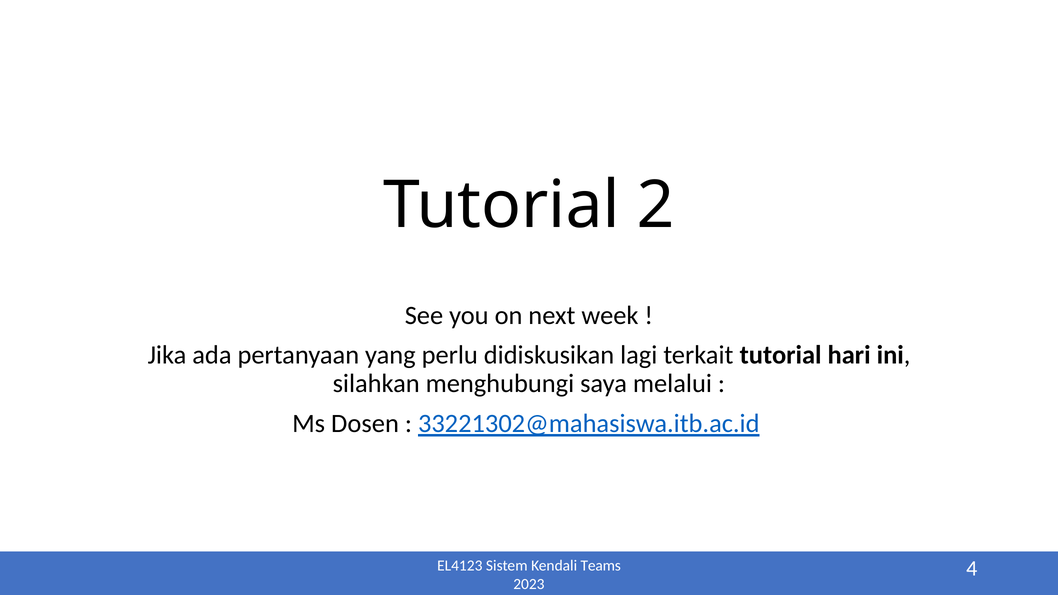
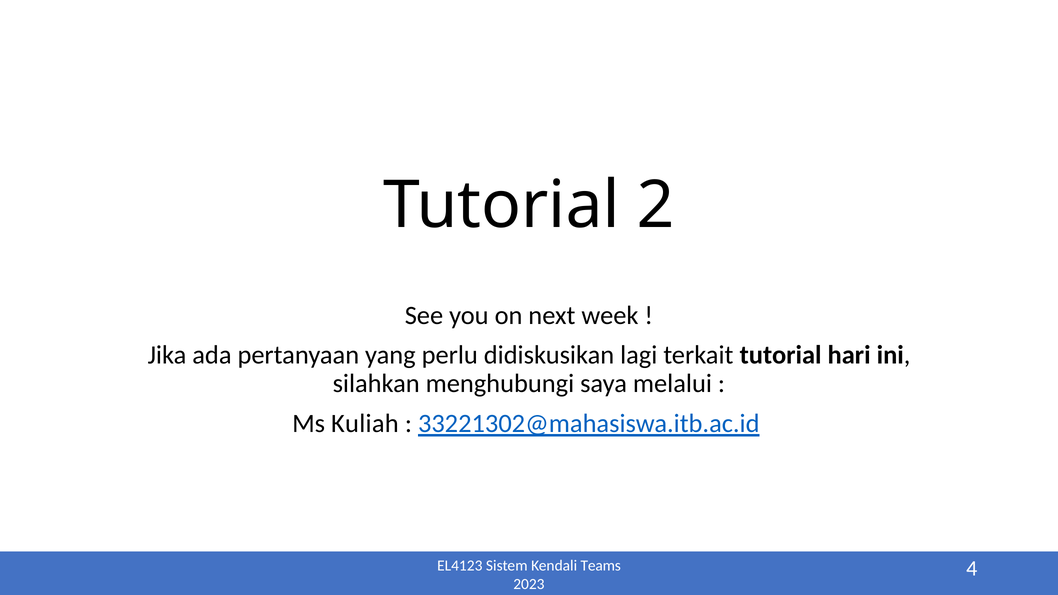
Dosen: Dosen -> Kuliah (365, 424)
